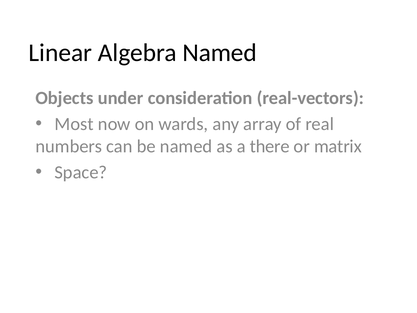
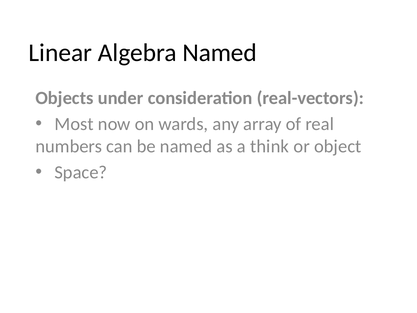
there: there -> think (270, 146)
matrix: matrix -> object (338, 146)
